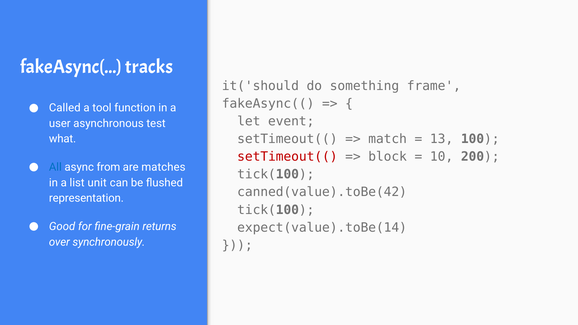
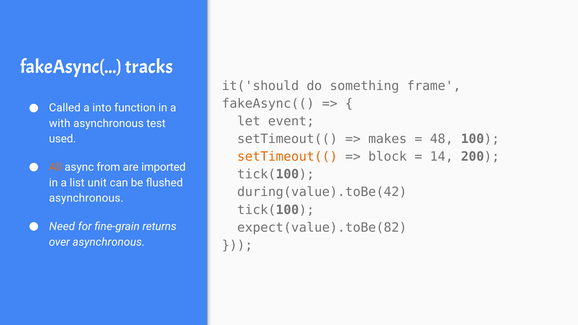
tool: tool -> into (102, 108)
user: user -> with (60, 123)
match: match -> makes (388, 139)
13: 13 -> 48 (442, 139)
what: what -> used (63, 139)
setTimeout(( colour: red -> orange (287, 157)
10: 10 -> 14 (442, 157)
All colour: blue -> orange (55, 167)
matches: matches -> imported (164, 167)
canned(value).toBe(42: canned(value).toBe(42 -> during(value).toBe(42 (322, 192)
representation: representation -> asynchronous (86, 198)
Good: Good -> Need (62, 227)
expect(value).toBe(14: expect(value).toBe(14 -> expect(value).toBe(82 (322, 228)
over synchronously: synchronously -> asynchronous (109, 242)
